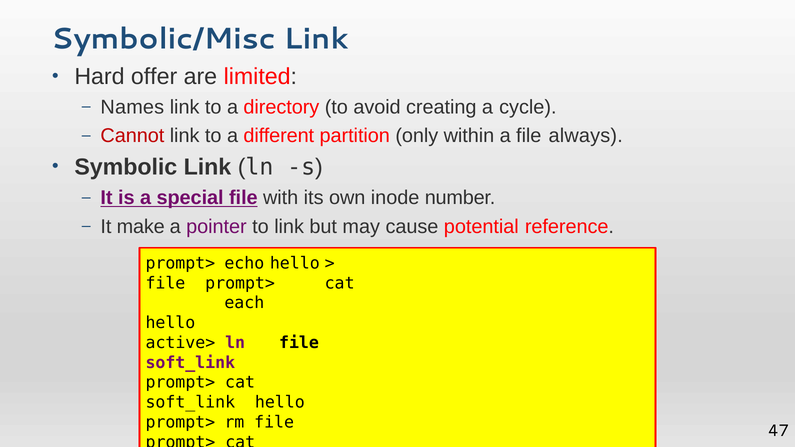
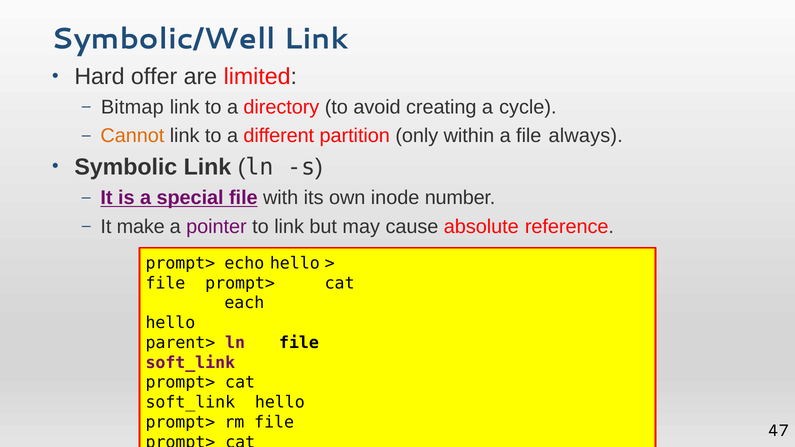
Symbolic/Misc: Symbolic/Misc -> Symbolic/Well (163, 39)
Names: Names -> Bitmap (132, 107)
Cannot colour: red -> orange (132, 136)
potential: potential -> absolute (481, 227)
active>: active> -> parent> (180, 343)
